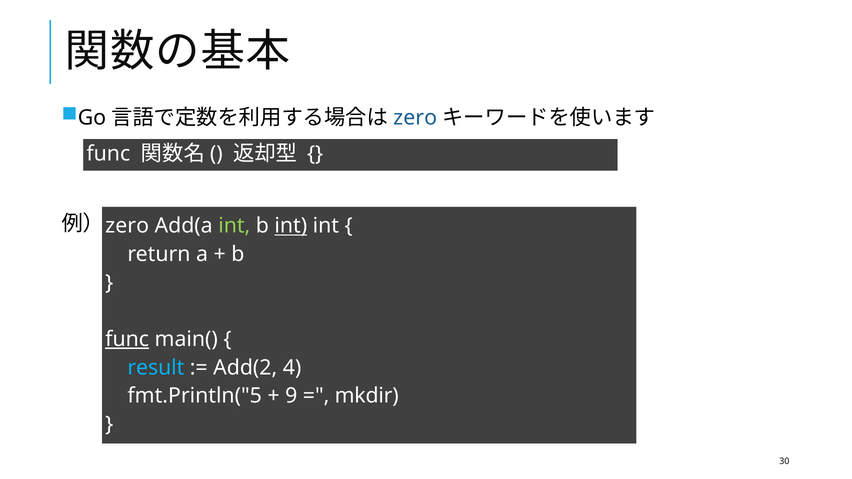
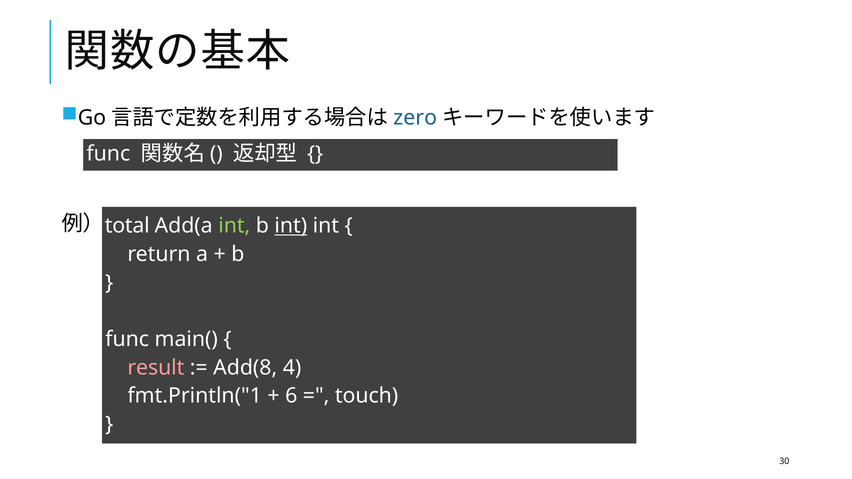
zero: zero -> total (127, 226)
func underline: present -> none (127, 339)
result colour: light blue -> pink (156, 368)
Add(2: Add(2 -> Add(8 (245, 368)
fmt.Println("5: fmt.Println("5 -> fmt.Println("1 (195, 396)
9: 9 -> 6 (291, 396)
mkdir: mkdir -> touch (367, 396)
